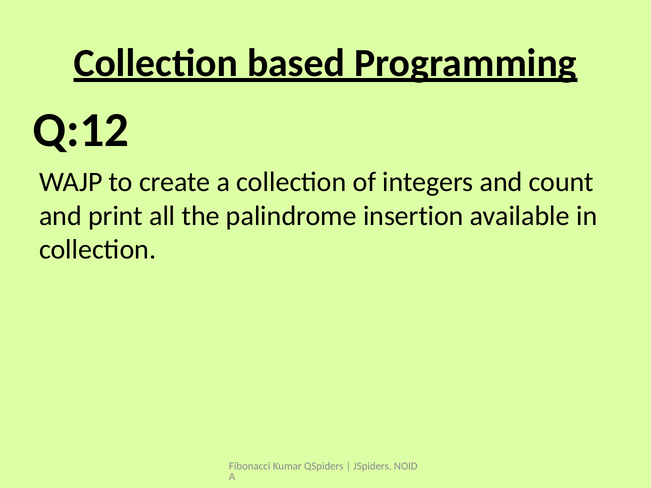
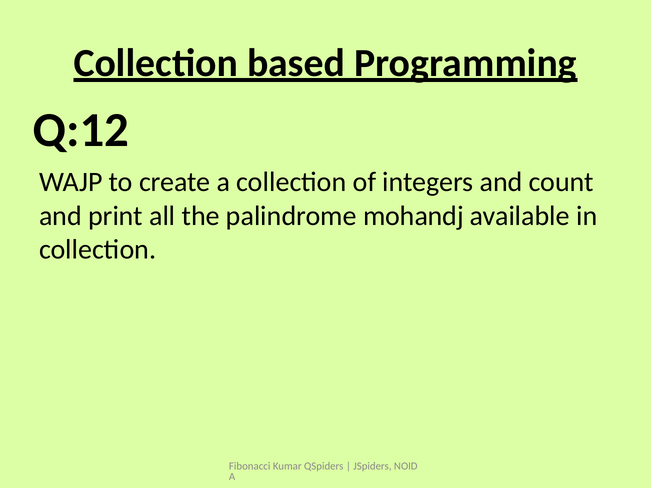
insertion: insertion -> mohandj (413, 216)
